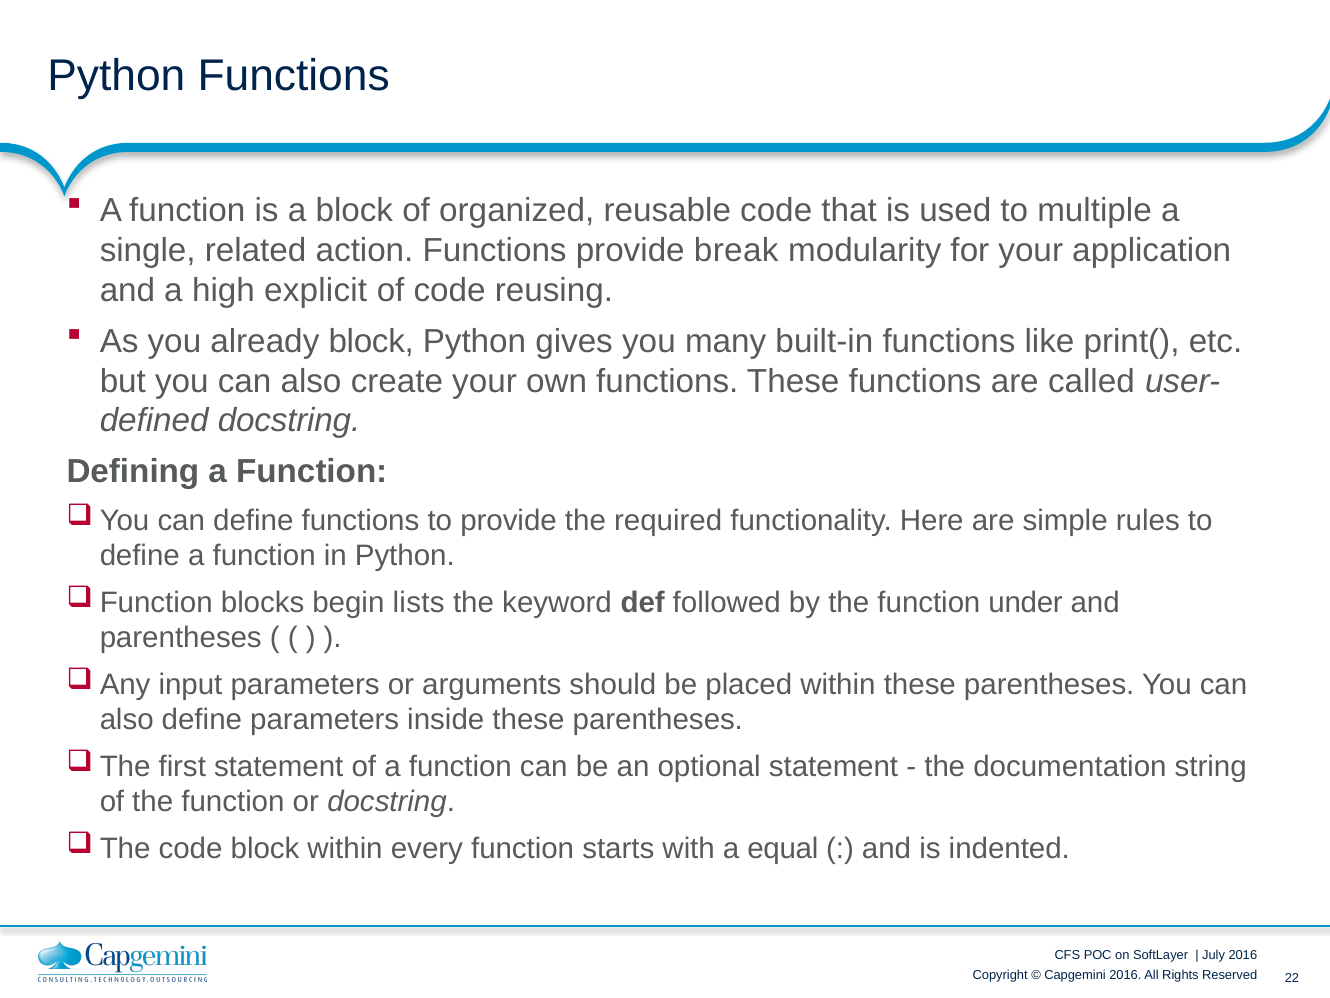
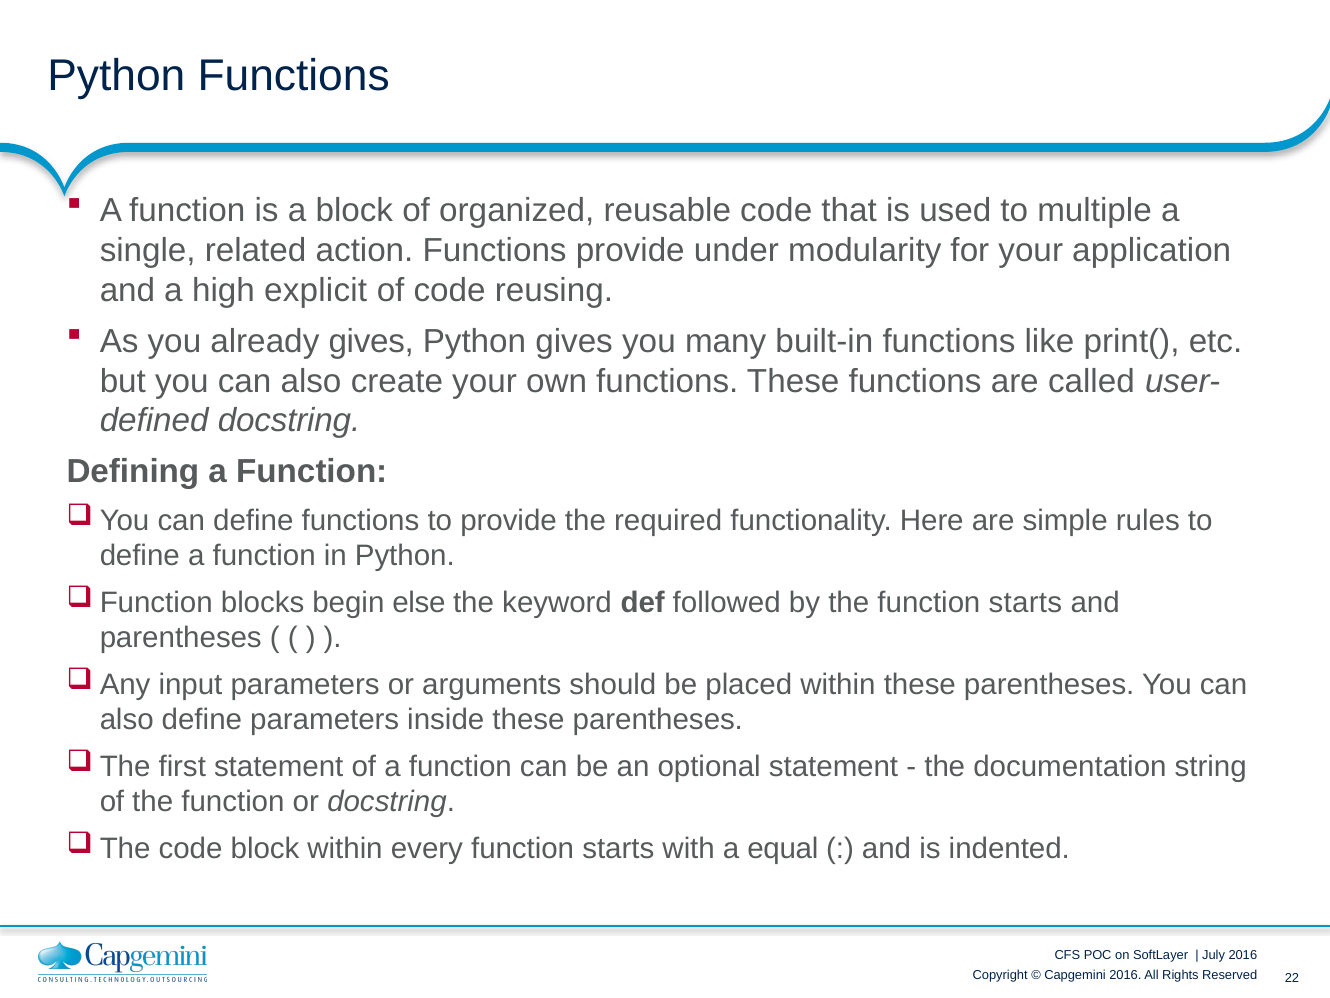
break: break -> under (736, 250)
already block: block -> gives (371, 341)
lists: lists -> else (419, 602)
the function under: under -> starts (1025, 602)
